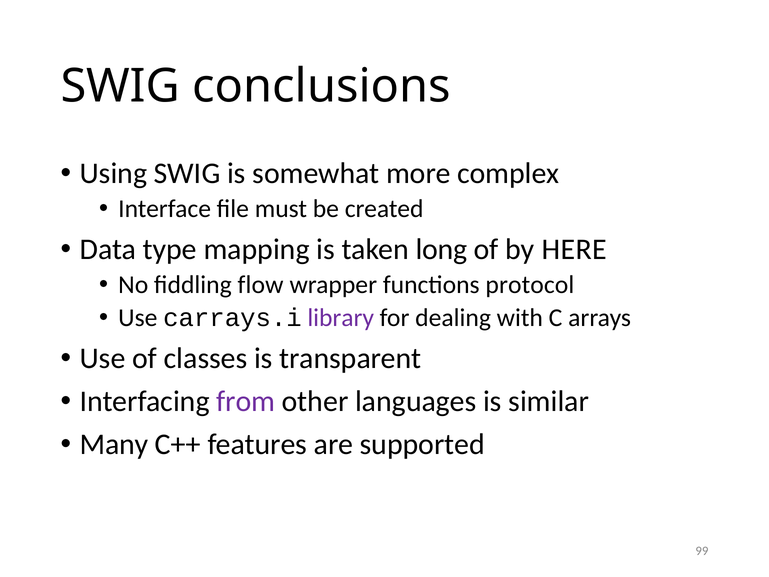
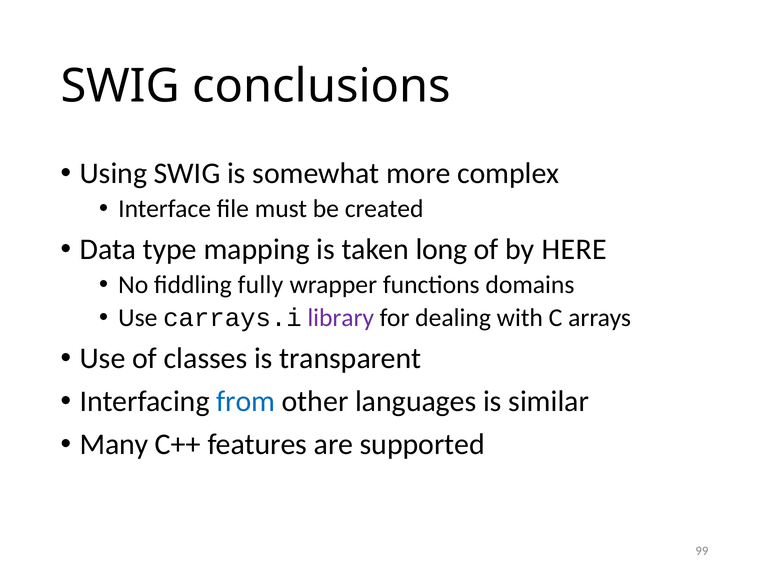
flow: flow -> fully (260, 285)
protocol: protocol -> domains (530, 285)
from colour: purple -> blue (246, 401)
